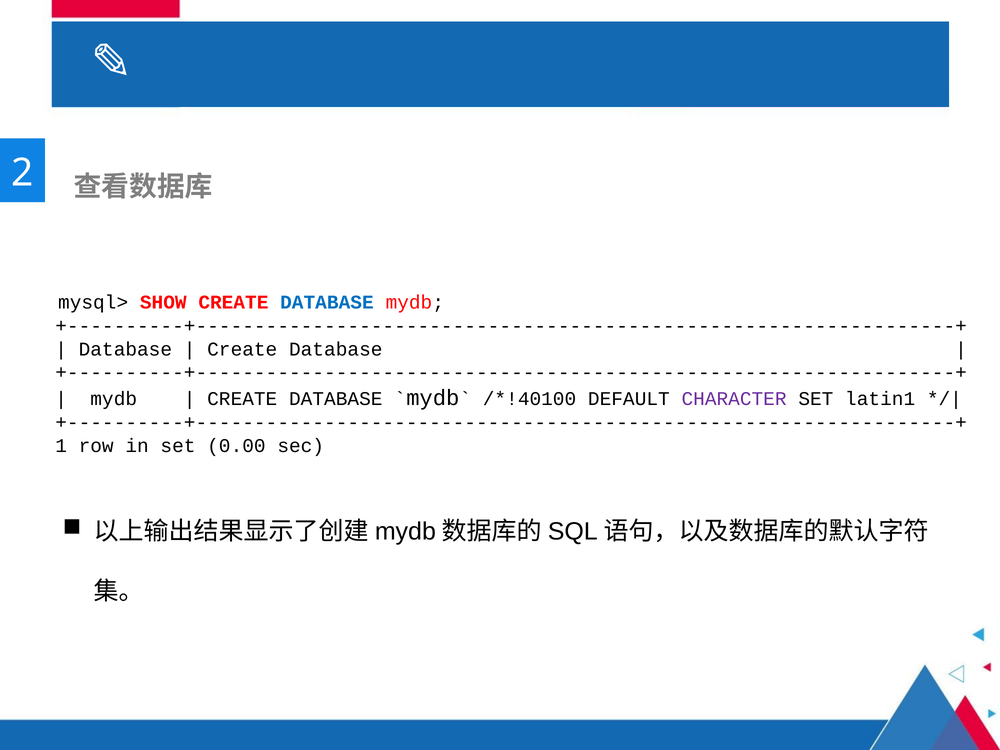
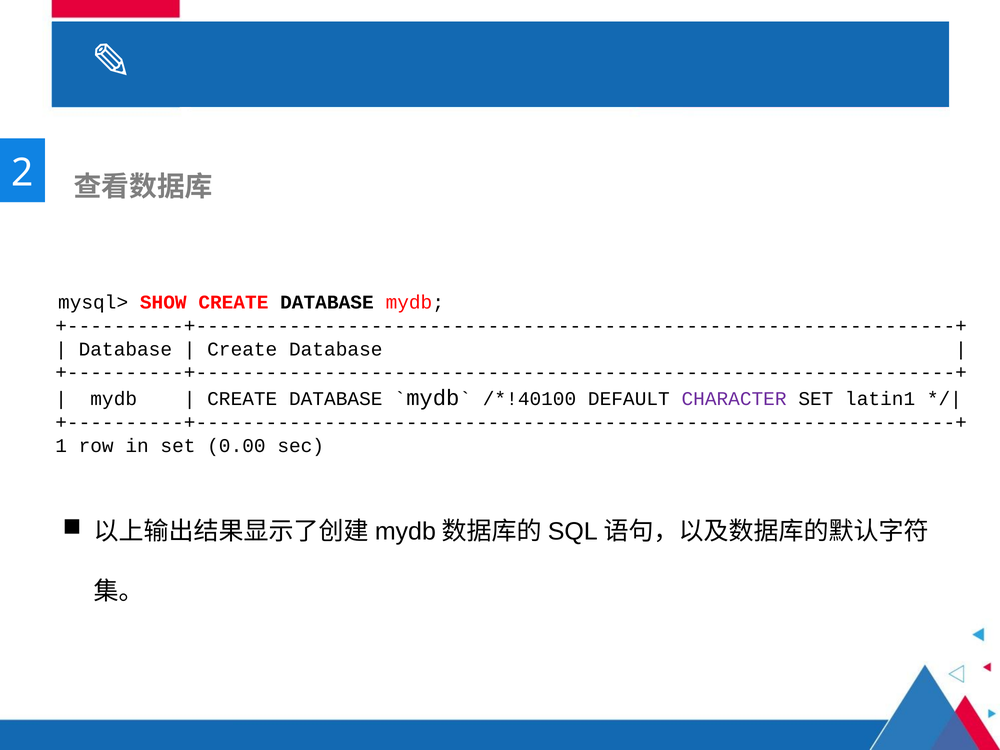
DATABASE colour: blue -> black (327, 303)
